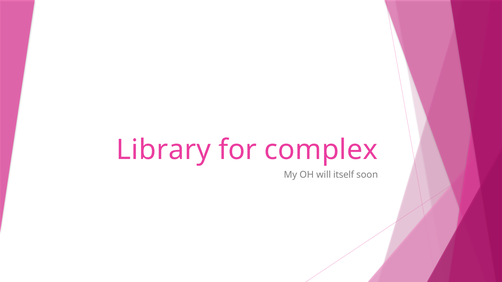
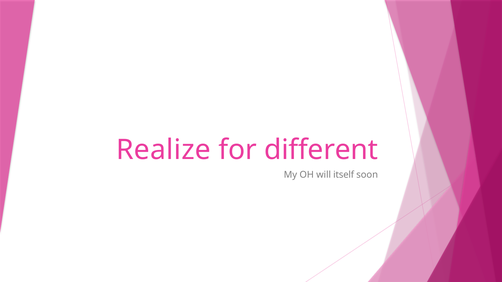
Library: Library -> Realize (164, 150)
complex: complex -> different (321, 150)
